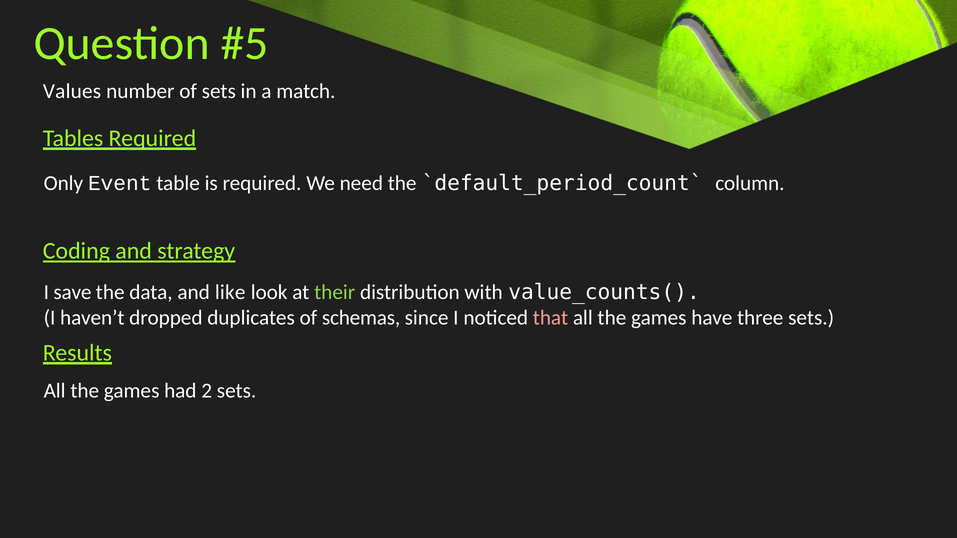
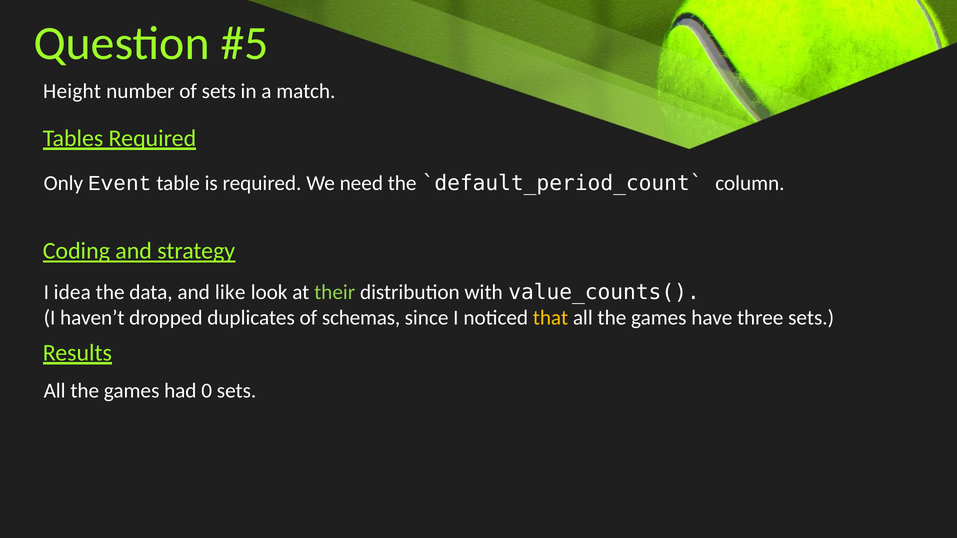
Values: Values -> Height (72, 92)
save: save -> idea (72, 292)
that colour: pink -> yellow (551, 318)
2: 2 -> 0 (207, 391)
